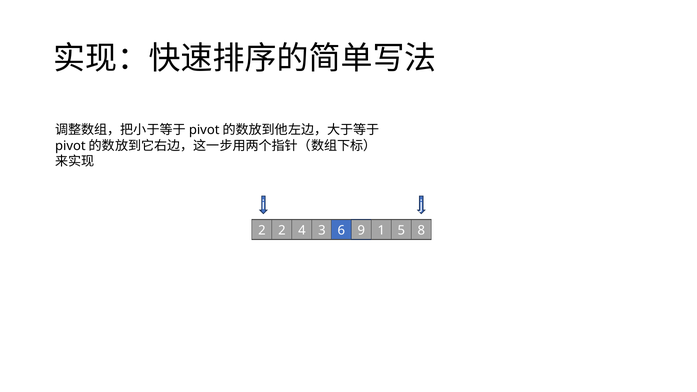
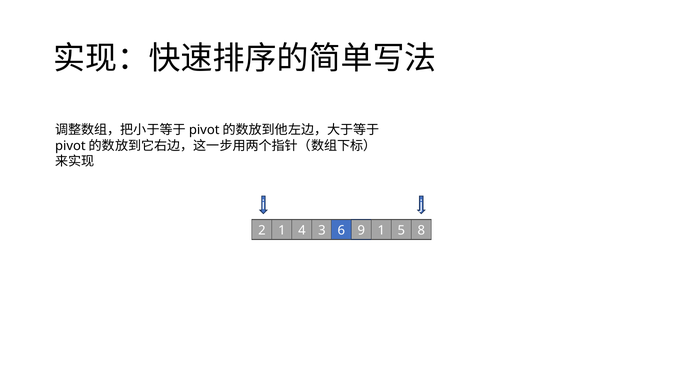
2 2: 2 -> 1 (282, 230)
